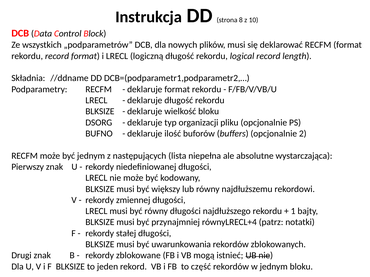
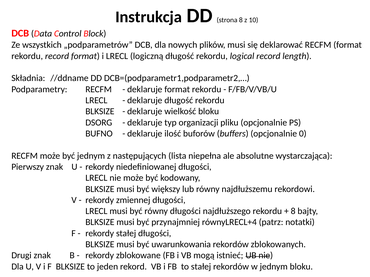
2: 2 -> 0 (303, 134)
1: 1 -> 8 (293, 212)
to część: część -> stałej (201, 267)
